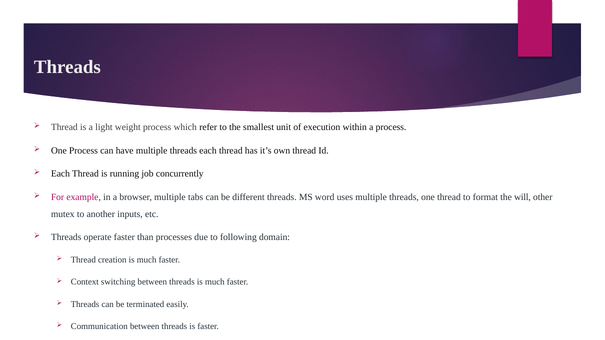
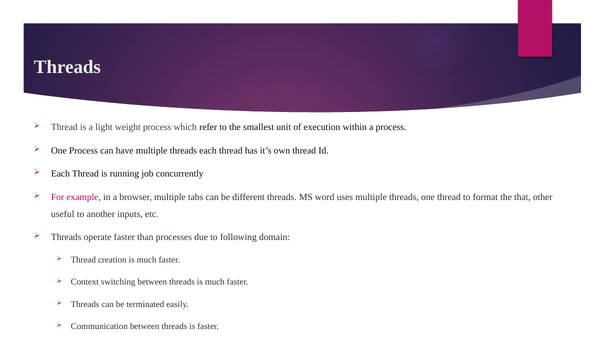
will: will -> that (522, 197)
mutex: mutex -> useful (63, 214)
